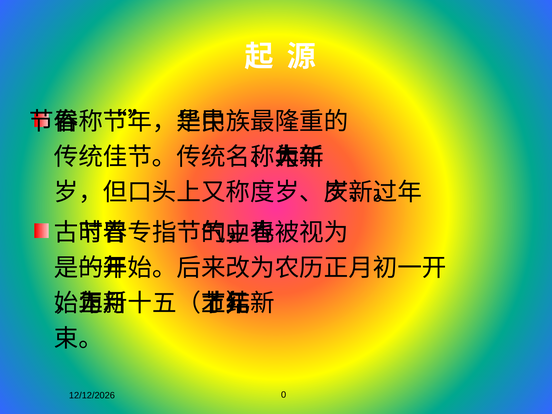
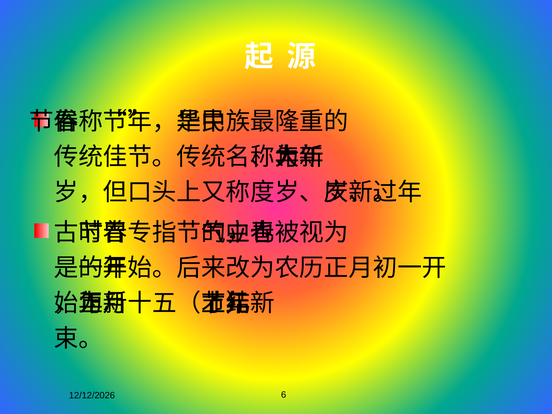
0: 0 -> 6 (284, 395)
